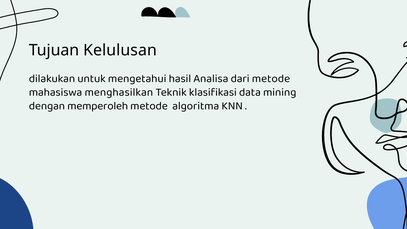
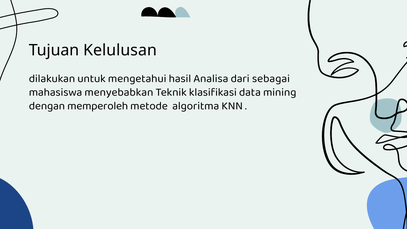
dari metode: metode -> sebagai (271, 79)
menghasilkan: menghasilkan -> menyebabkan (119, 92)
